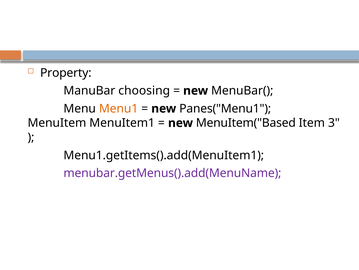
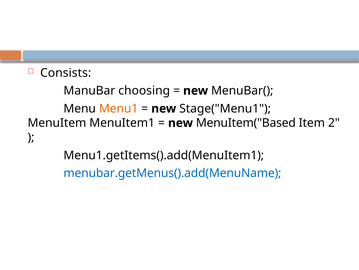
Property: Property -> Consists (66, 73)
Panes("Menu1: Panes("Menu1 -> Stage("Menu1 (225, 108)
3: 3 -> 2 (334, 123)
menubar.getMenus().add(MenuName colour: purple -> blue (172, 173)
